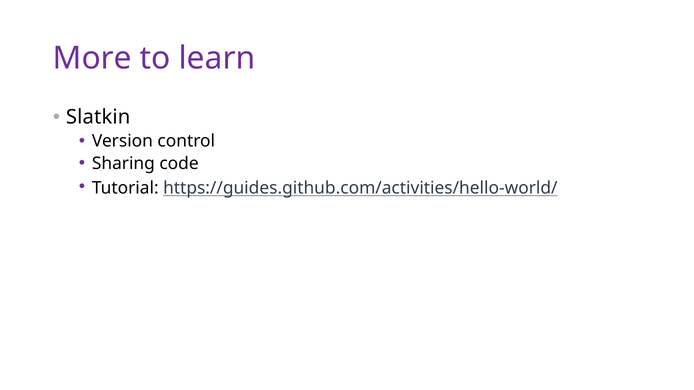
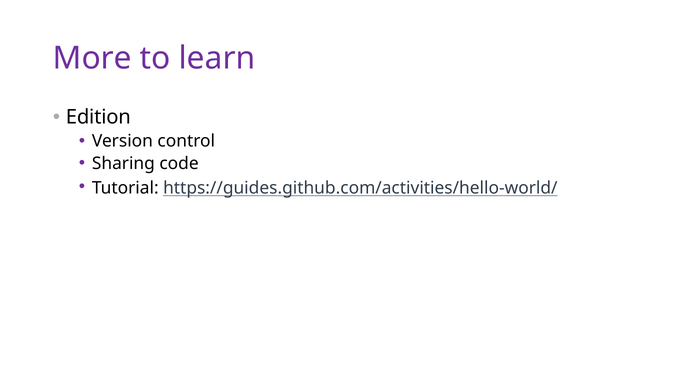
Slatkin: Slatkin -> Edition (98, 117)
